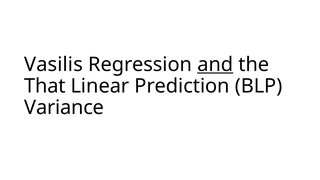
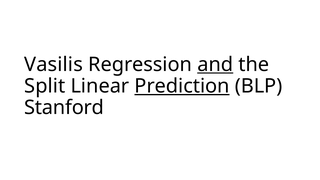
That: That -> Split (45, 86)
Prediction underline: none -> present (182, 86)
Variance: Variance -> Stanford (64, 108)
